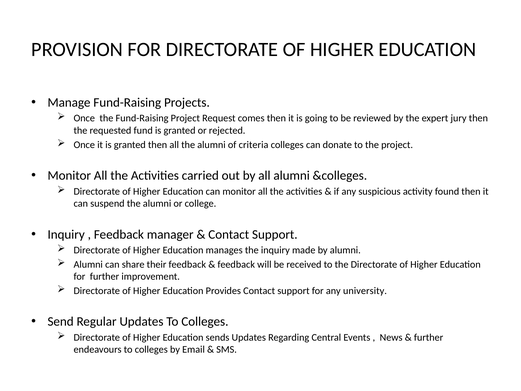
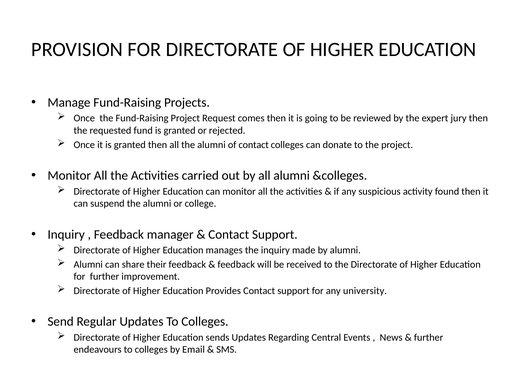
of criteria: criteria -> contact (254, 145)
